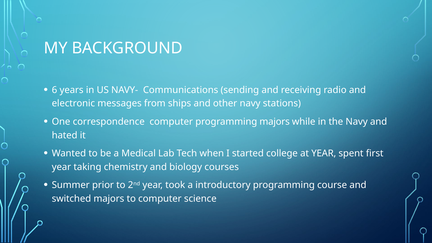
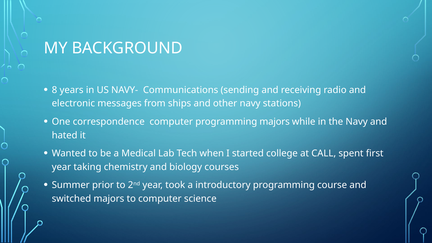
6: 6 -> 8 (54, 90)
at YEAR: YEAR -> CALL (324, 153)
